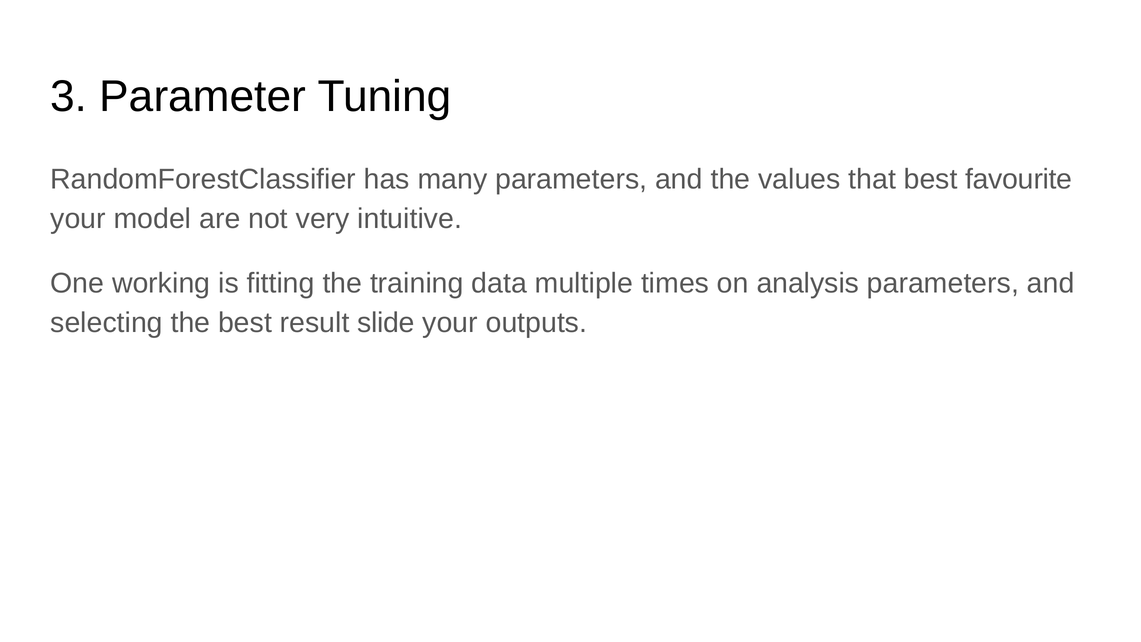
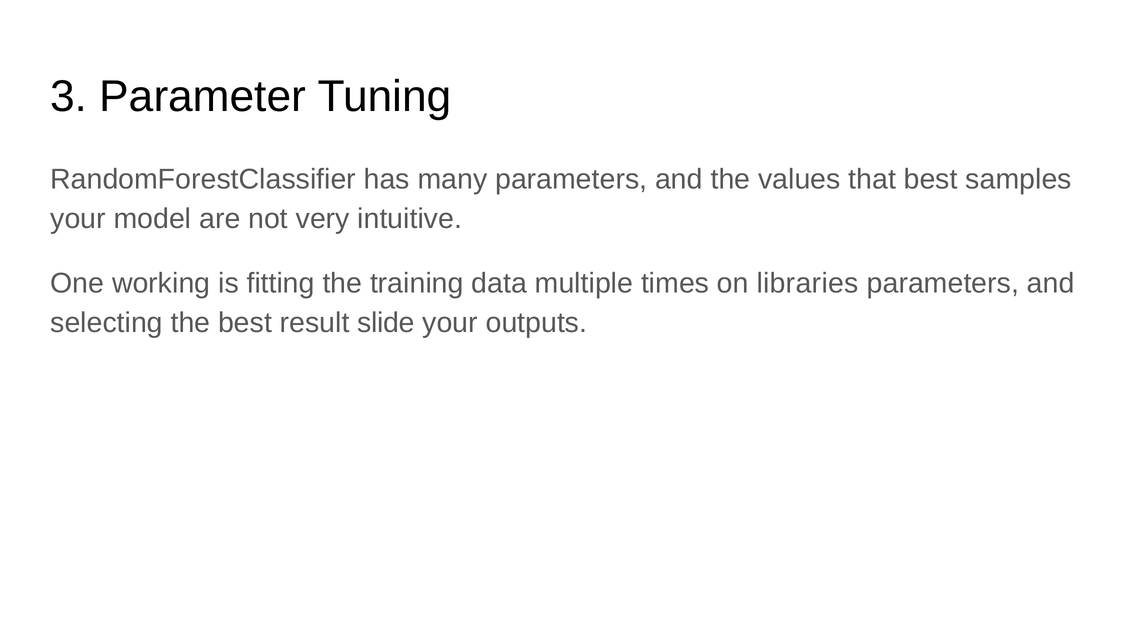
favourite: favourite -> samples (1019, 179)
analysis: analysis -> libraries (808, 283)
